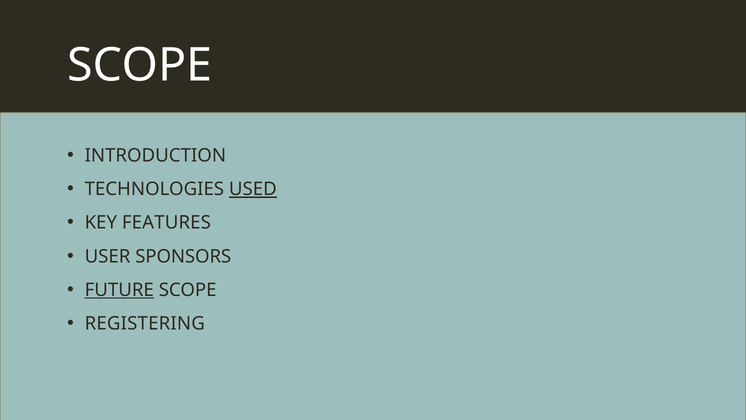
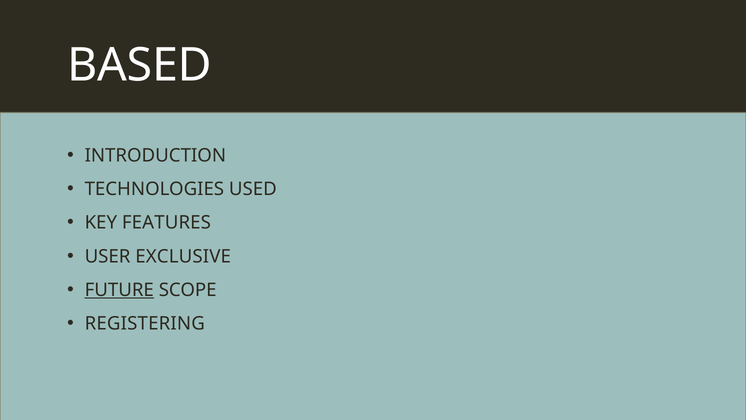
SCOPE: SCOPE -> BASED (140, 65)
USED underline: present -> none (253, 189)
SPONSORS: SPONSORS -> EXCLUSIVE (183, 256)
